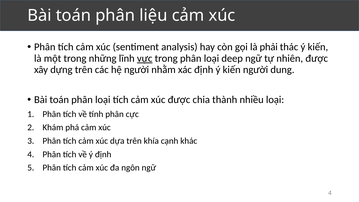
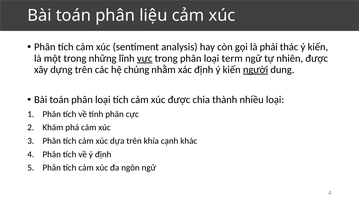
deep: deep -> term (232, 58)
hệ người: người -> chúng (137, 70)
người underline: none -> present (256, 70)
